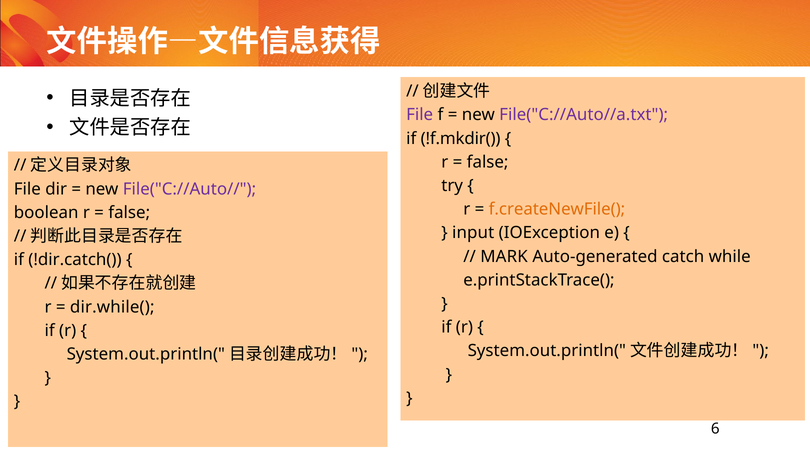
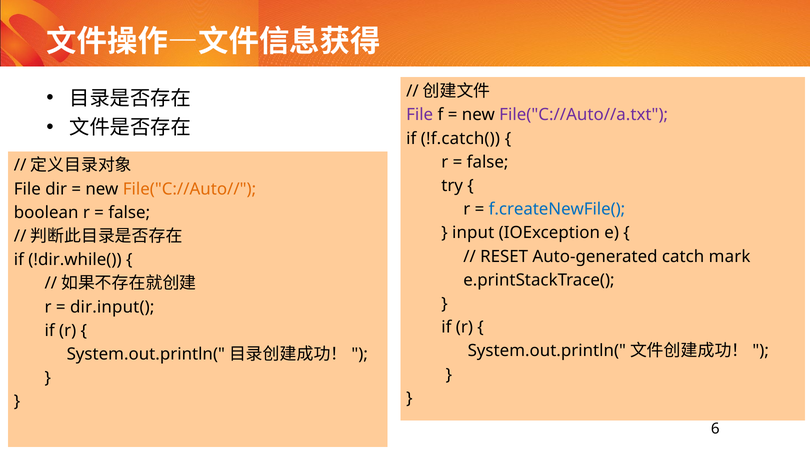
!f.mkdir(: !f.mkdir( -> !f.catch( (460, 139)
File("C://Auto// colour: purple -> orange (189, 189)
f.createNewFile( colour: orange -> blue (557, 210)
MARK: MARK -> RESET (504, 257)
while: while -> mark (730, 257)
!dir.catch(: !dir.catch( -> !dir.while( (75, 260)
dir.while(: dir.while( -> dir.input( (112, 307)
